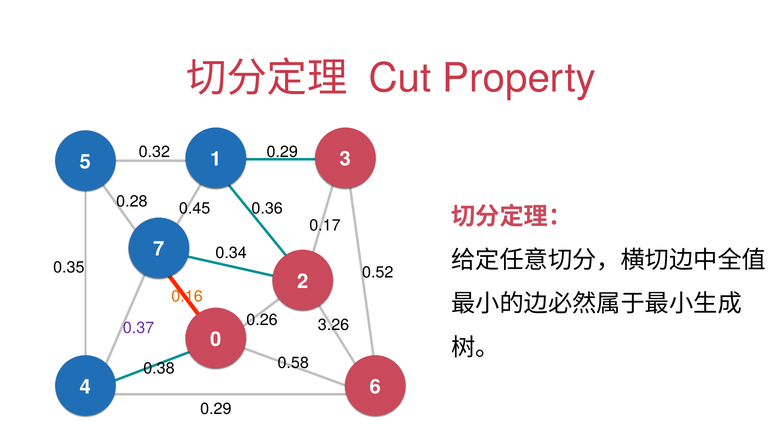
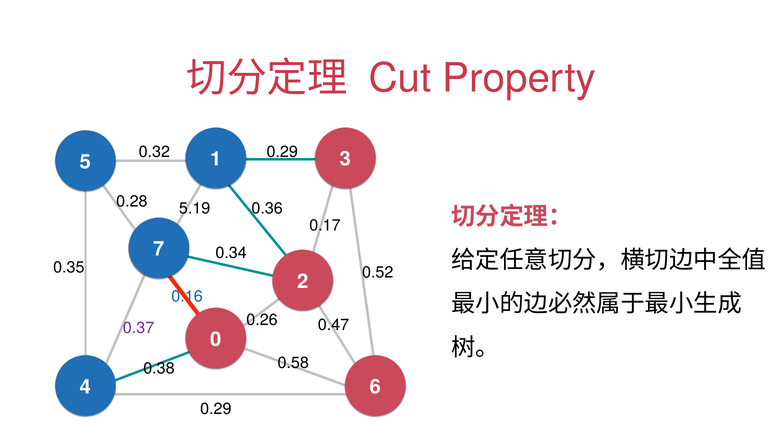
0.45: 0.45 -> 5.19 (195, 208)
0.16 colour: orange -> blue (187, 296)
3.26: 3.26 -> 0.47 (334, 325)
